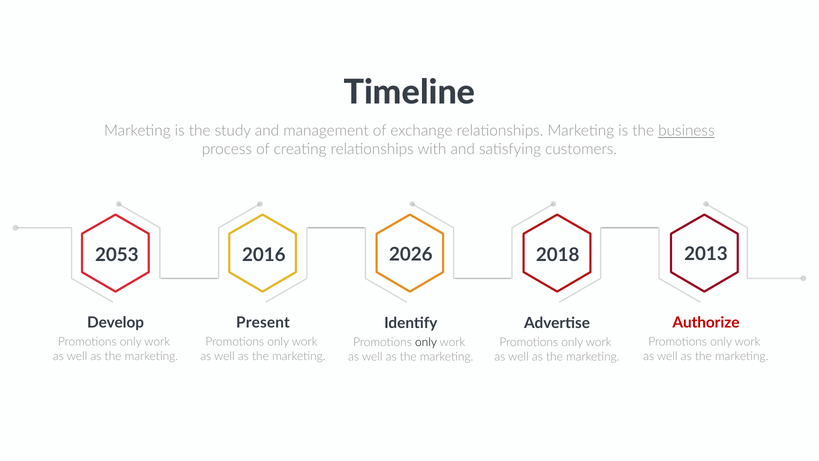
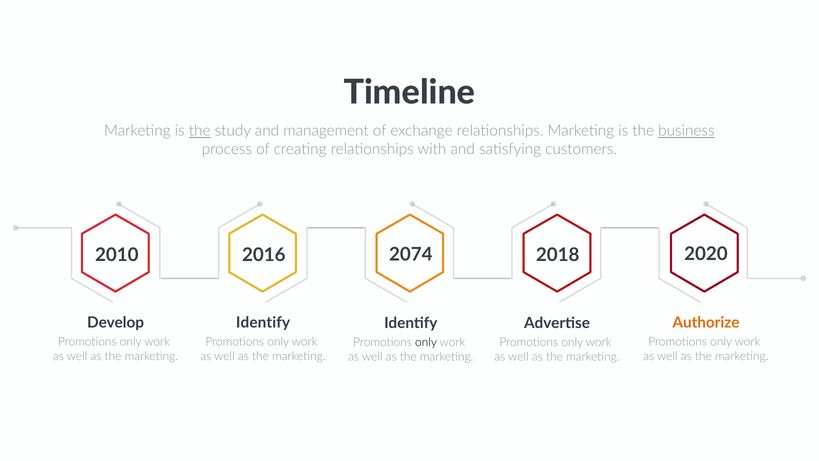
the underline: none -> present (200, 131)
2053: 2053 -> 2010 (117, 255)
2026: 2026 -> 2074 (411, 255)
2013: 2013 -> 2020 (706, 254)
Present: Present -> Identify (263, 322)
Authorize colour: red -> orange (706, 323)
